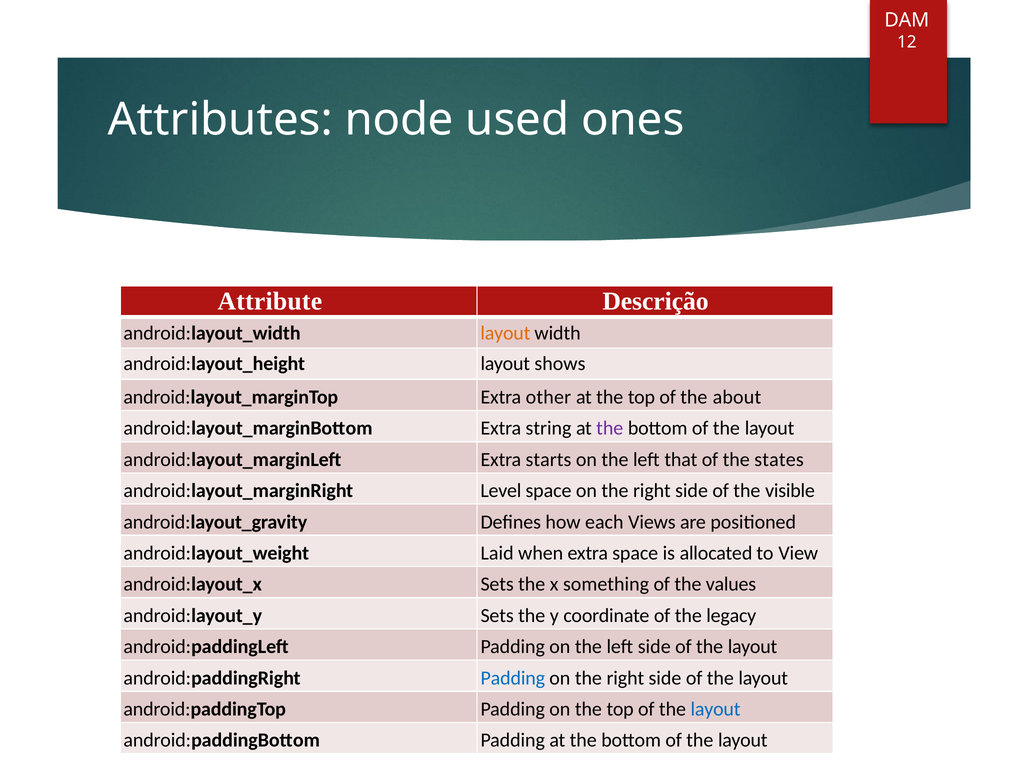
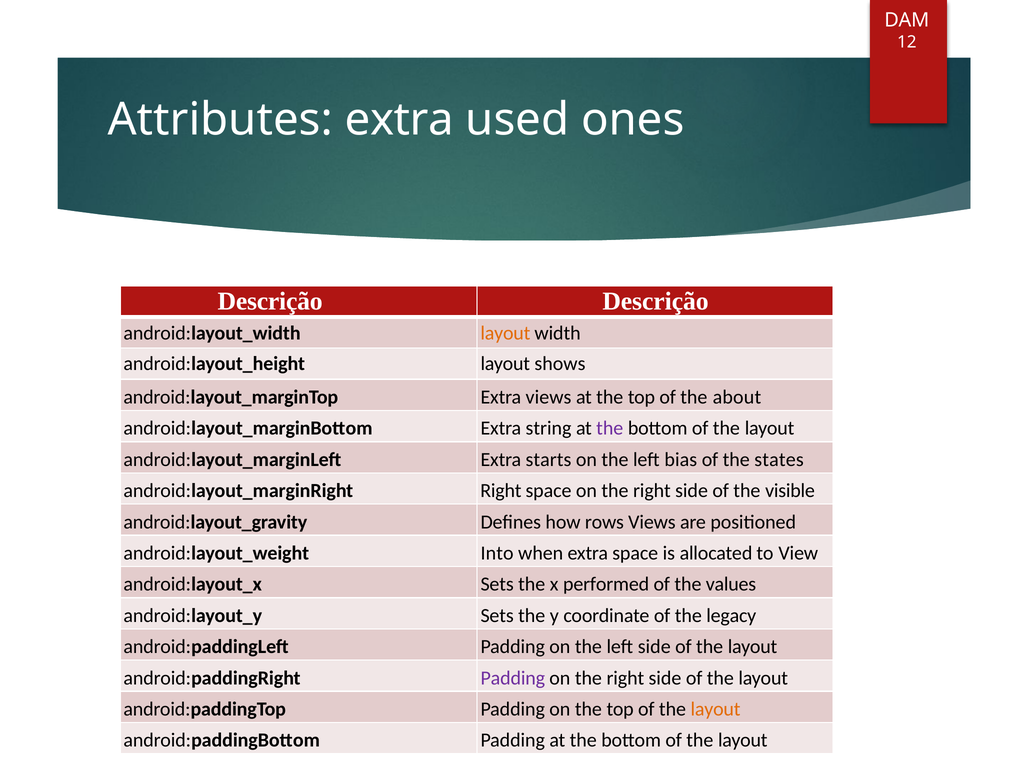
Attributes node: node -> extra (399, 120)
Attribute: Attribute -> Descrição (270, 301)
Extra other: other -> views (548, 397)
that: that -> bias (681, 460)
Level: Level -> Right (501, 491)
each: each -> rows (604, 522)
Laid: Laid -> Into (497, 553)
something: something -> performed (606, 585)
Padding colour: blue -> purple (513, 678)
layout colour: blue -> orange (716, 709)
